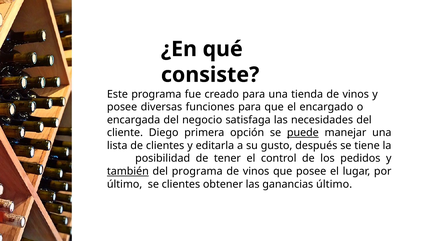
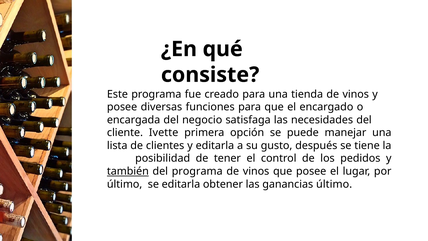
Diego: Diego -> Ivette (164, 133)
puede underline: present -> none (303, 133)
se clientes: clientes -> editarla (181, 184)
